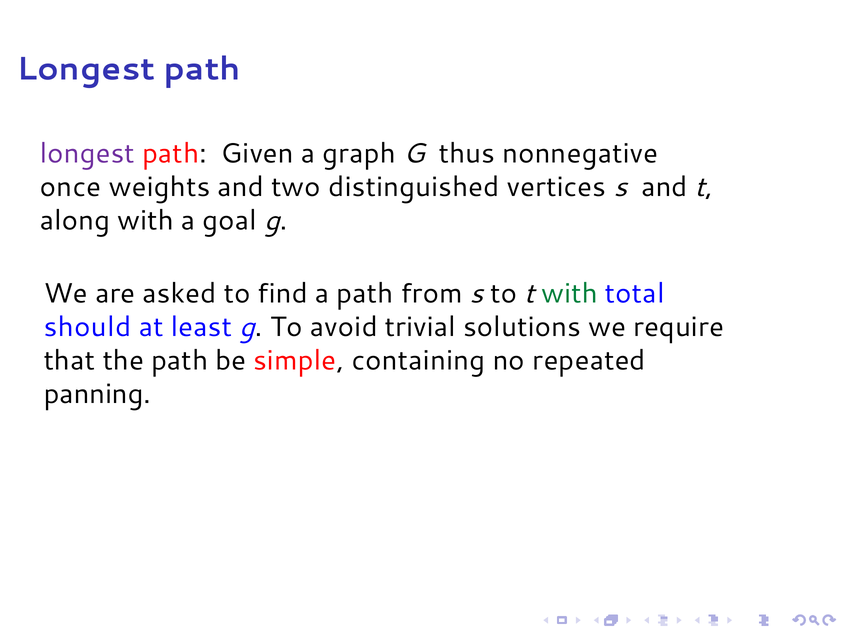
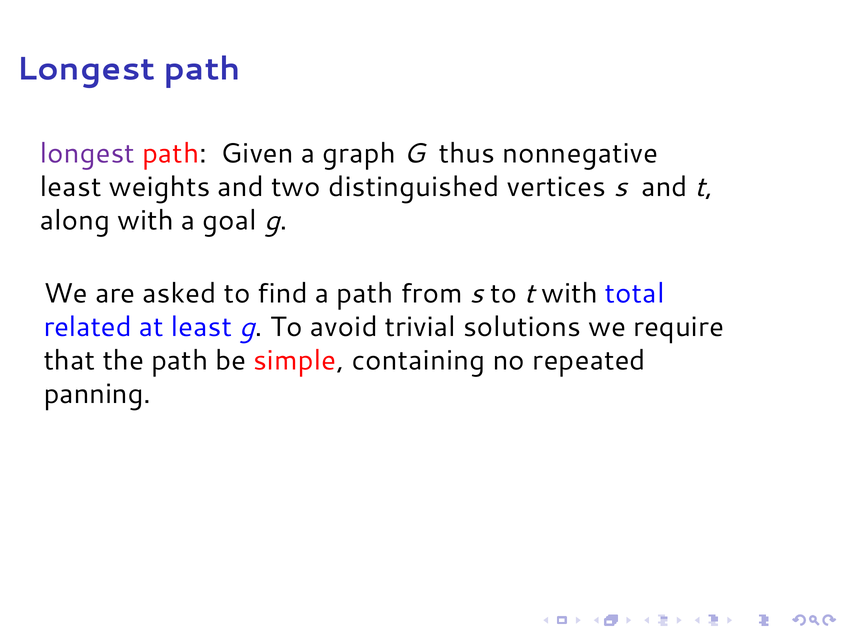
once: once -> least (71, 187)
with colour: green -> black (570, 293)
should: should -> related (88, 327)
